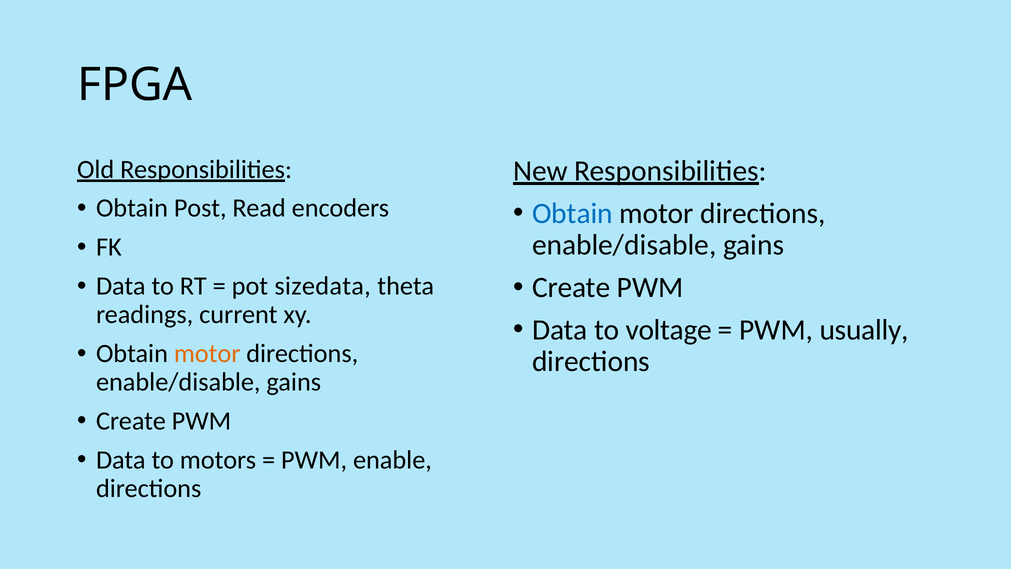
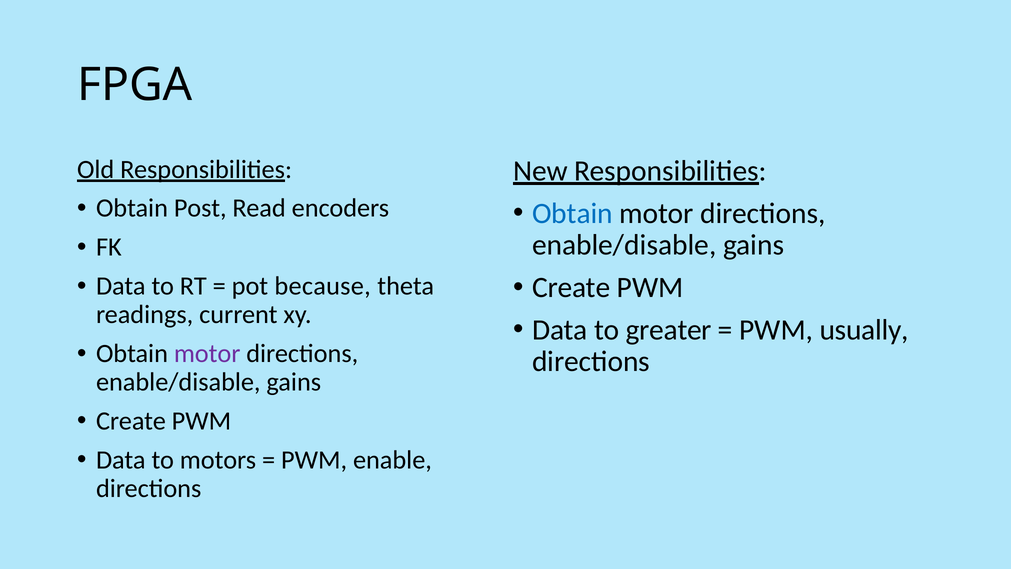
sizedata: sizedata -> because (323, 286)
voltage: voltage -> greater (669, 330)
motor colour: orange -> purple (207, 353)
